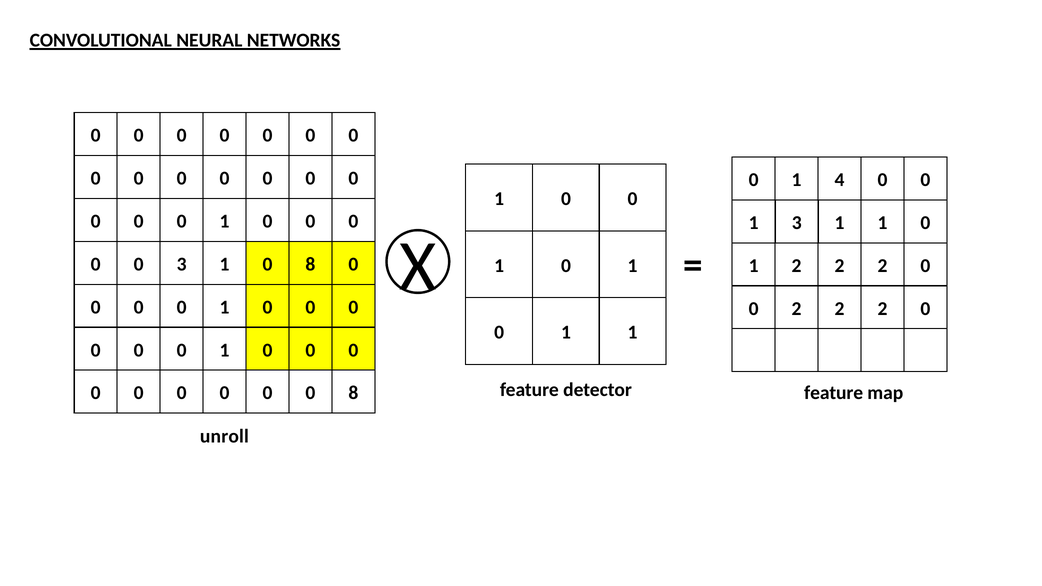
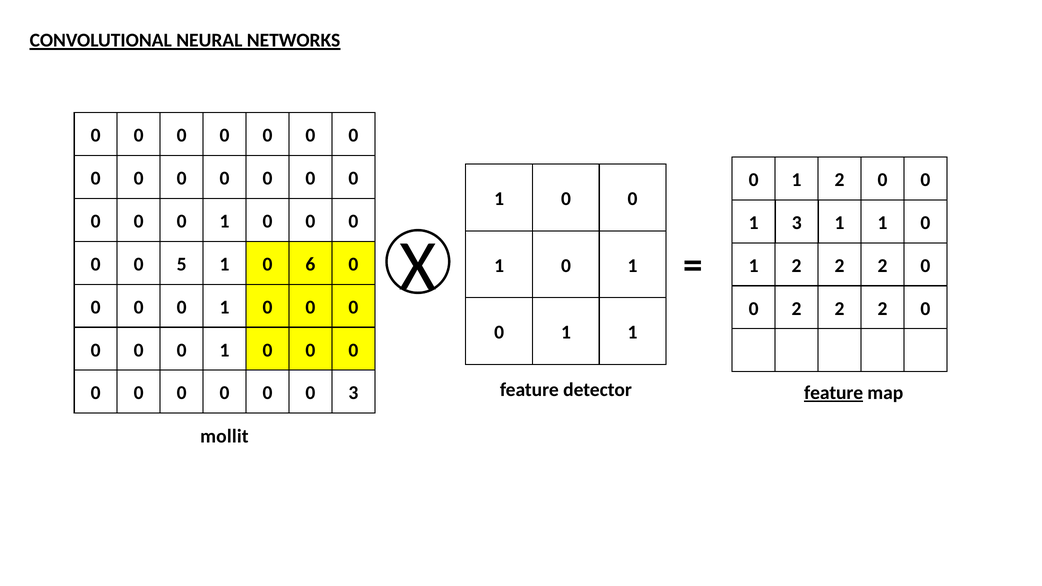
4: 4 -> 2 (840, 180)
0 3: 3 -> 5 (182, 264)
1 0 8: 8 -> 6 (310, 264)
feature underline: none -> present (834, 393)
0 0 8: 8 -> 3 (353, 393)
unroll: unroll -> mollit (224, 437)
